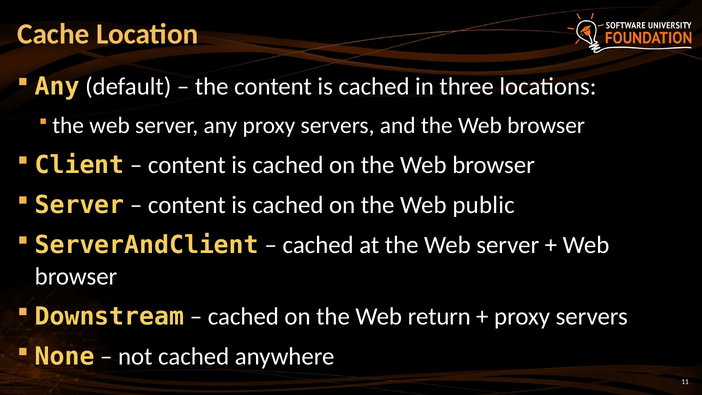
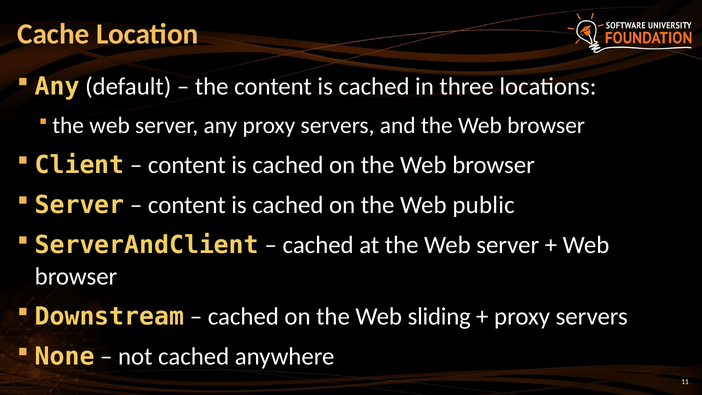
return: return -> sliding (439, 316)
